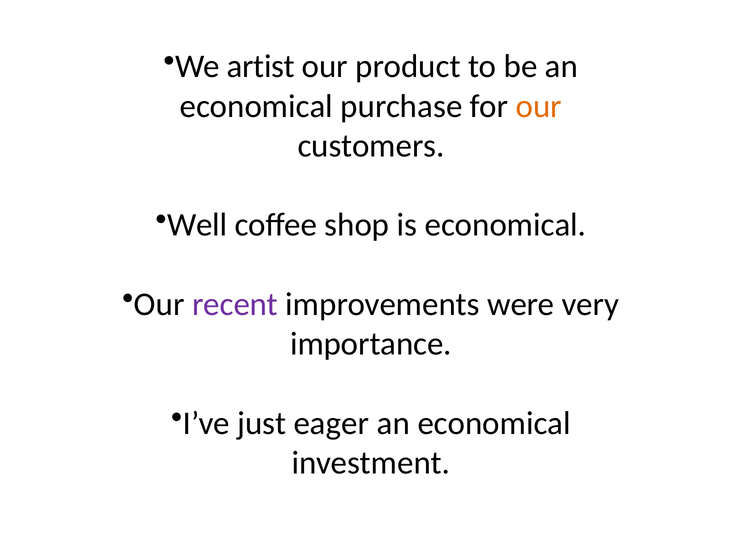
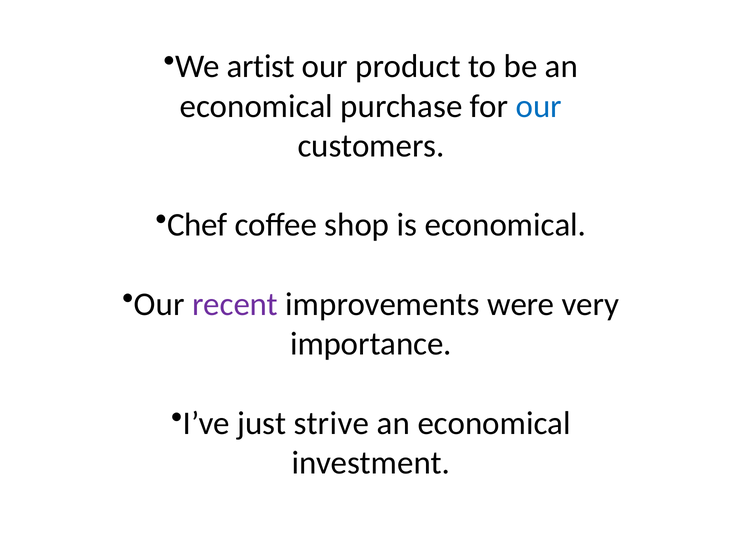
our colour: orange -> blue (539, 106)
Well: Well -> Chef (197, 225)
eager: eager -> strive (331, 423)
